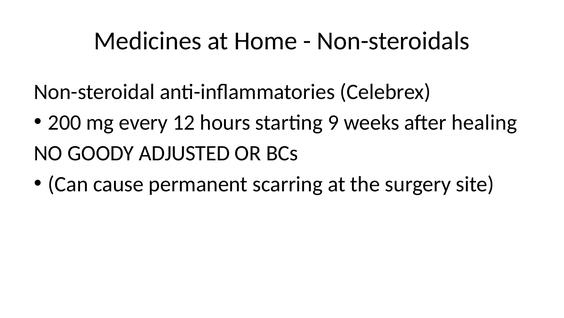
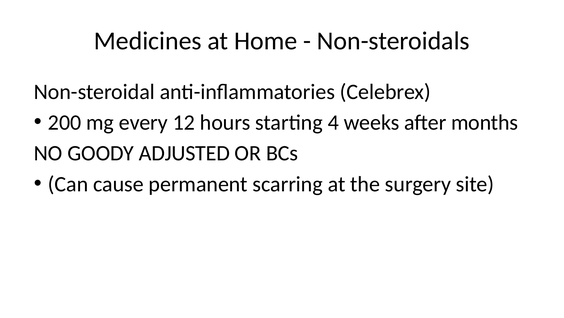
9: 9 -> 4 (333, 122)
healing: healing -> months (484, 122)
